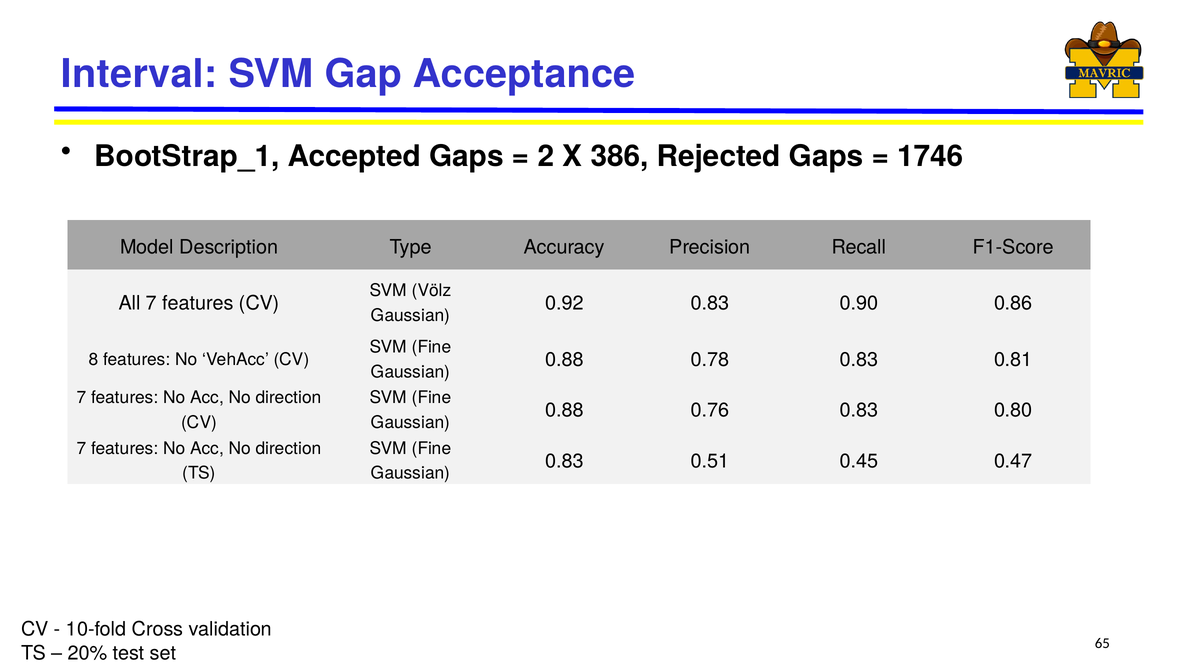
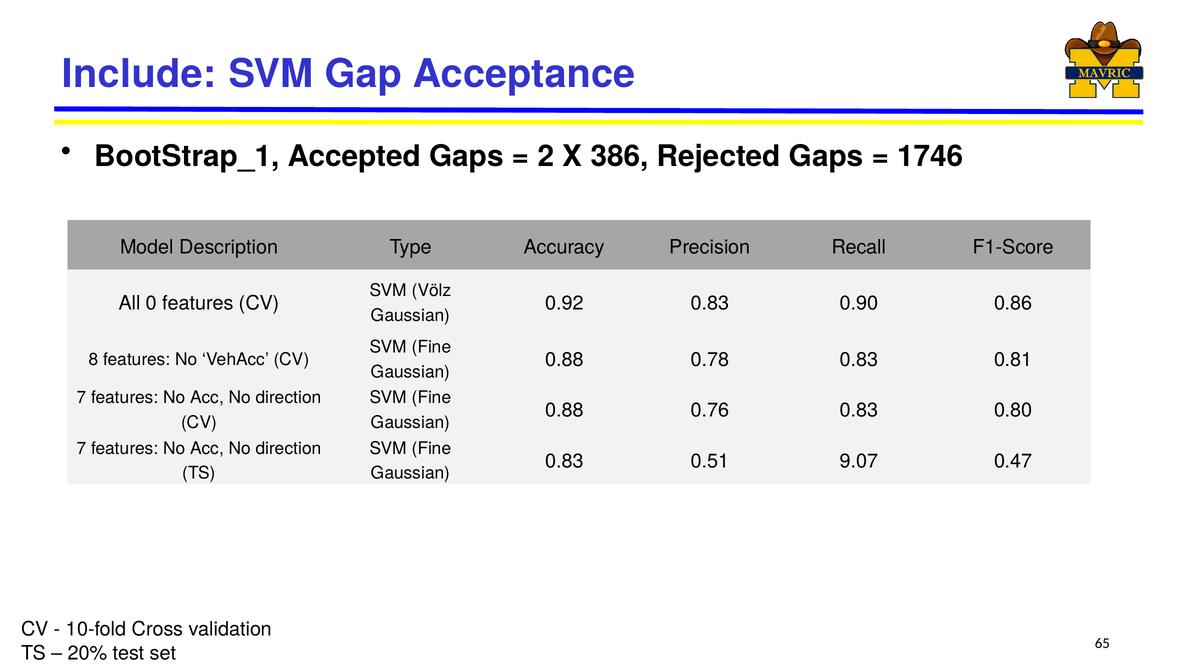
Interval: Interval -> Include (139, 74)
All 7: 7 -> 0 (151, 303)
0.45: 0.45 -> 9.07 (859, 461)
